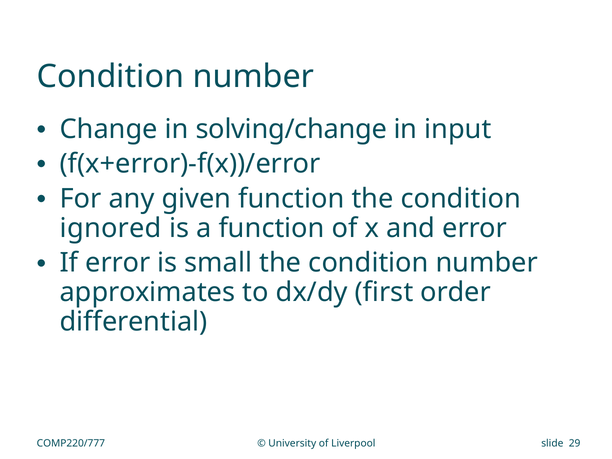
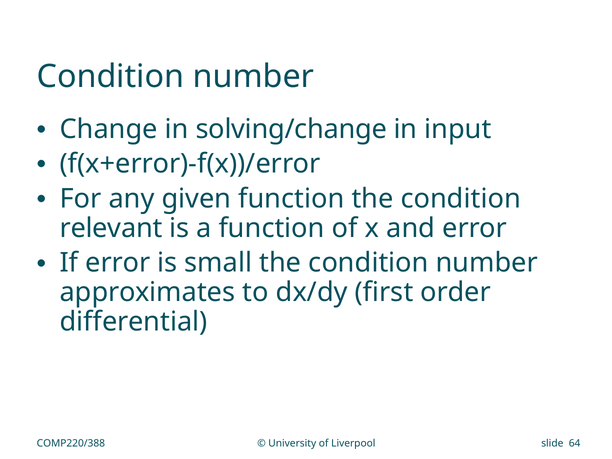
ignored: ignored -> relevant (111, 228)
COMP220/777: COMP220/777 -> COMP220/388 (71, 443)
29: 29 -> 64 (575, 443)
